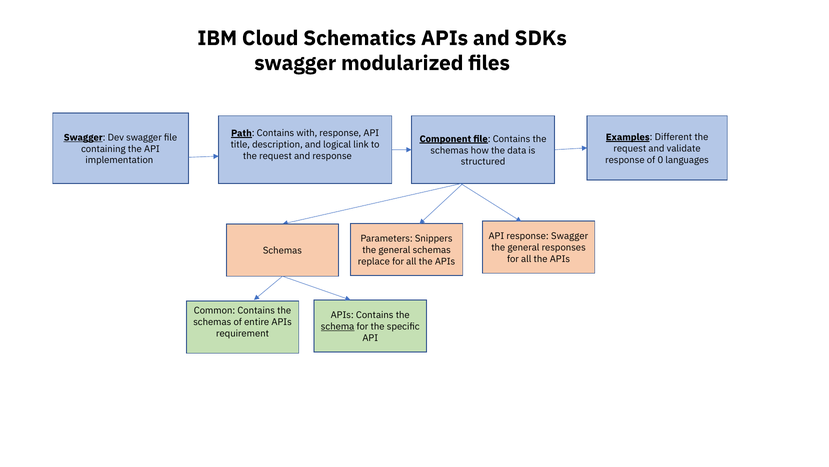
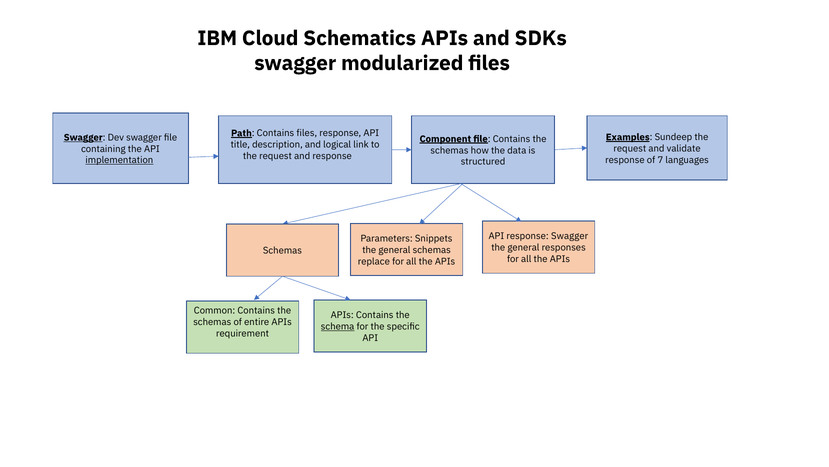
Contains with: with -> files (307, 133)
Different: Different -> Sundeep (673, 137)
0: 0 -> 7 (660, 160)
implementation underline: none -> present (119, 160)
Snippers: Snippers -> Snippets (434, 238)
